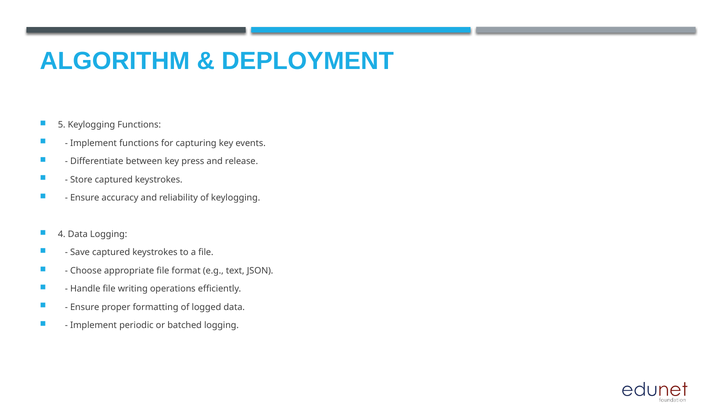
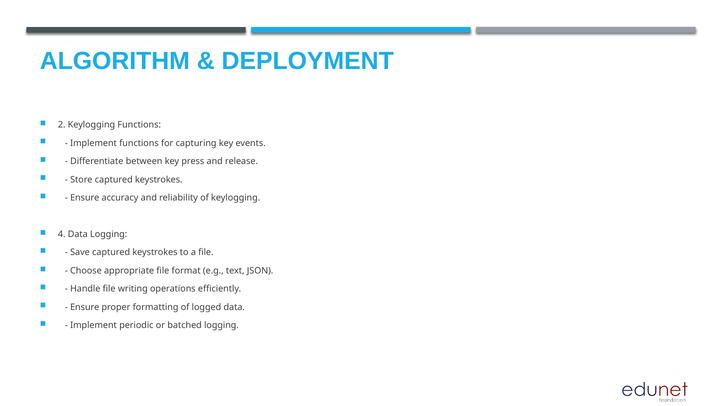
5: 5 -> 2 (62, 125)
